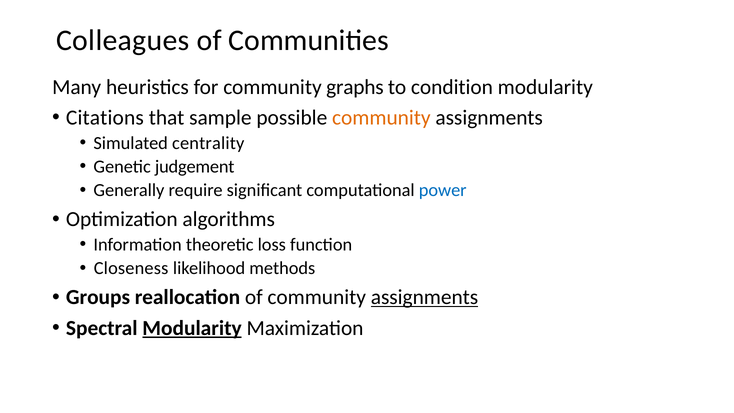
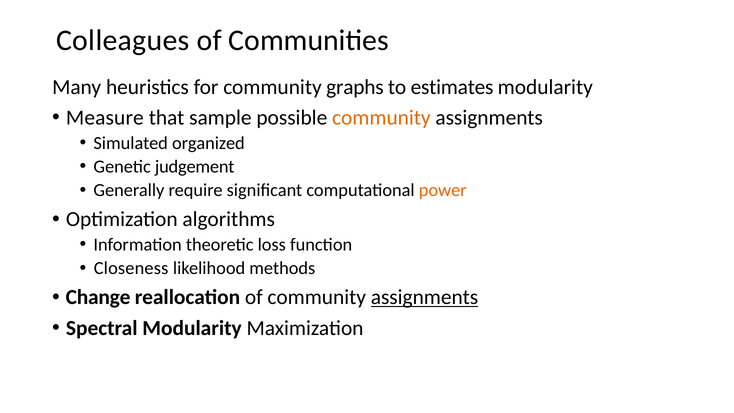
condition: condition -> estimates (452, 87)
Citations: Citations -> Measure (105, 118)
centrality: centrality -> organized (208, 143)
power colour: blue -> orange (443, 190)
Groups: Groups -> Change (98, 297)
Modularity underline: present -> none (192, 328)
